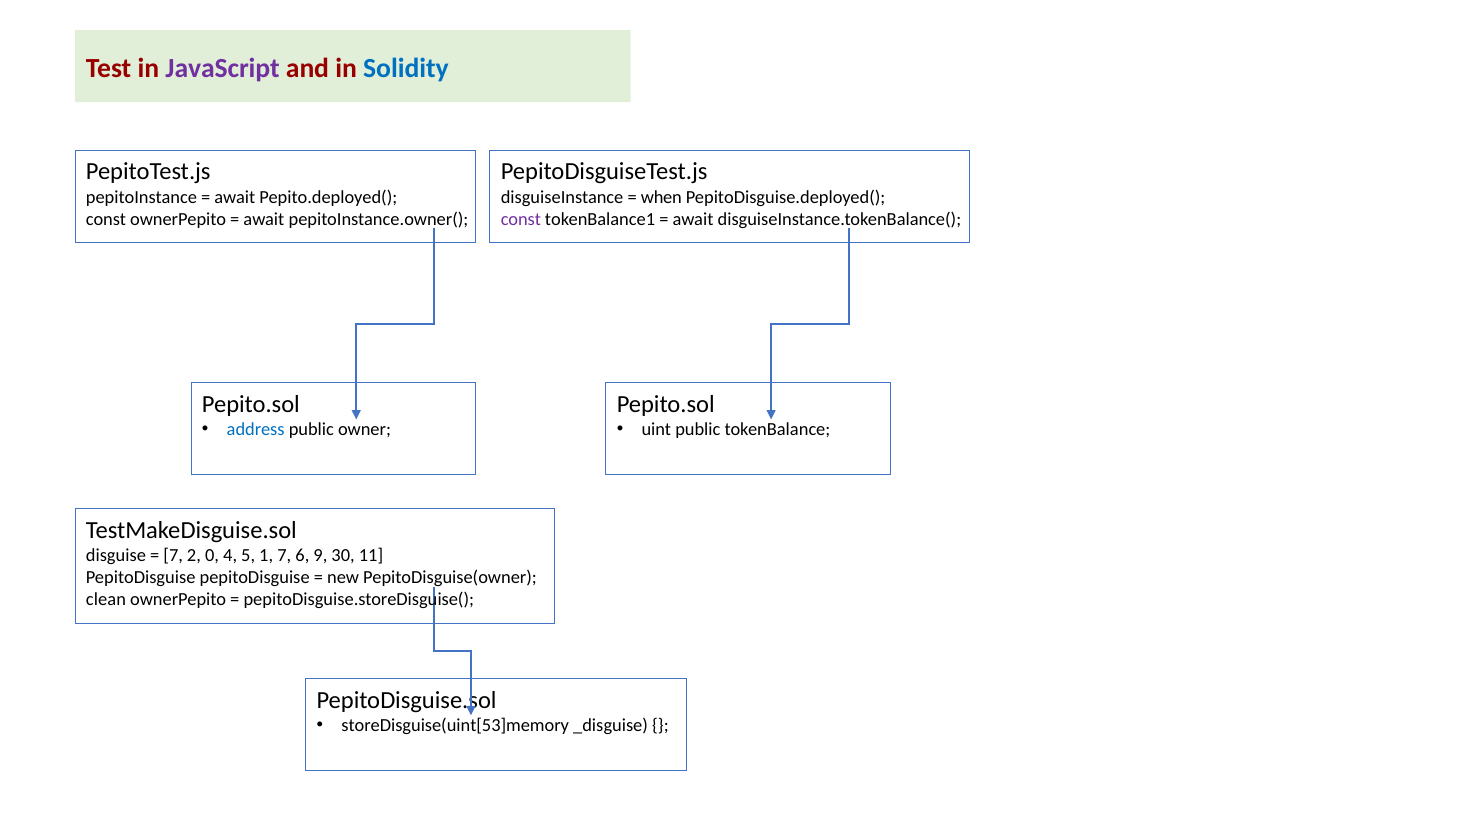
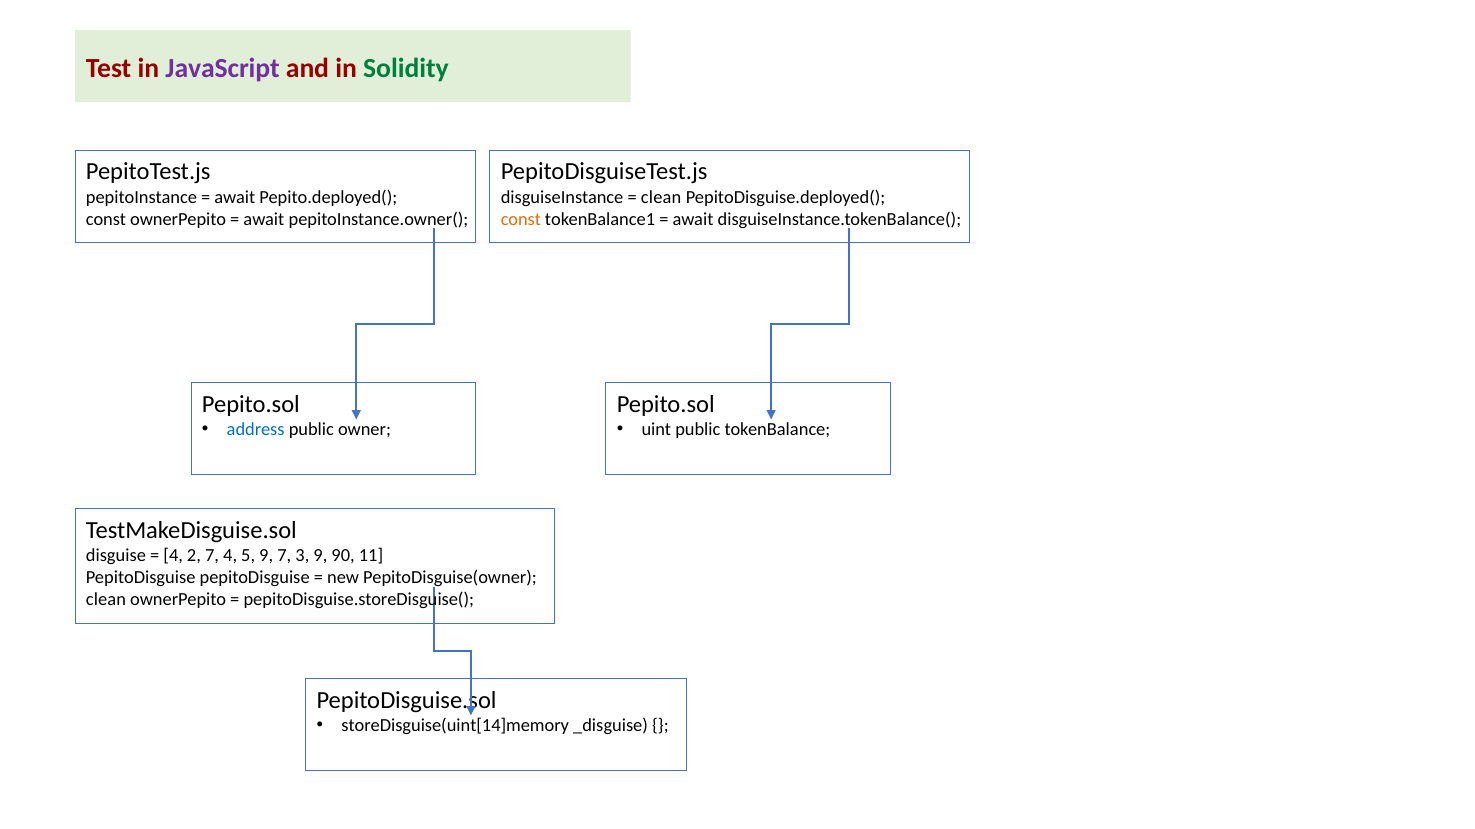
Solidity colour: blue -> green (406, 68)
when: when -> clean (661, 197)
const colour: purple -> orange (521, 220)
7: 7 -> 4 (173, 556)
2 0: 0 -> 7 (212, 556)
5 1: 1 -> 9 (266, 556)
6: 6 -> 3 (302, 556)
30: 30 -> 90 (343, 556)
storeDisguise(uint[53]memory: storeDisguise(uint[53]memory -> storeDisguise(uint[14]memory (455, 726)
